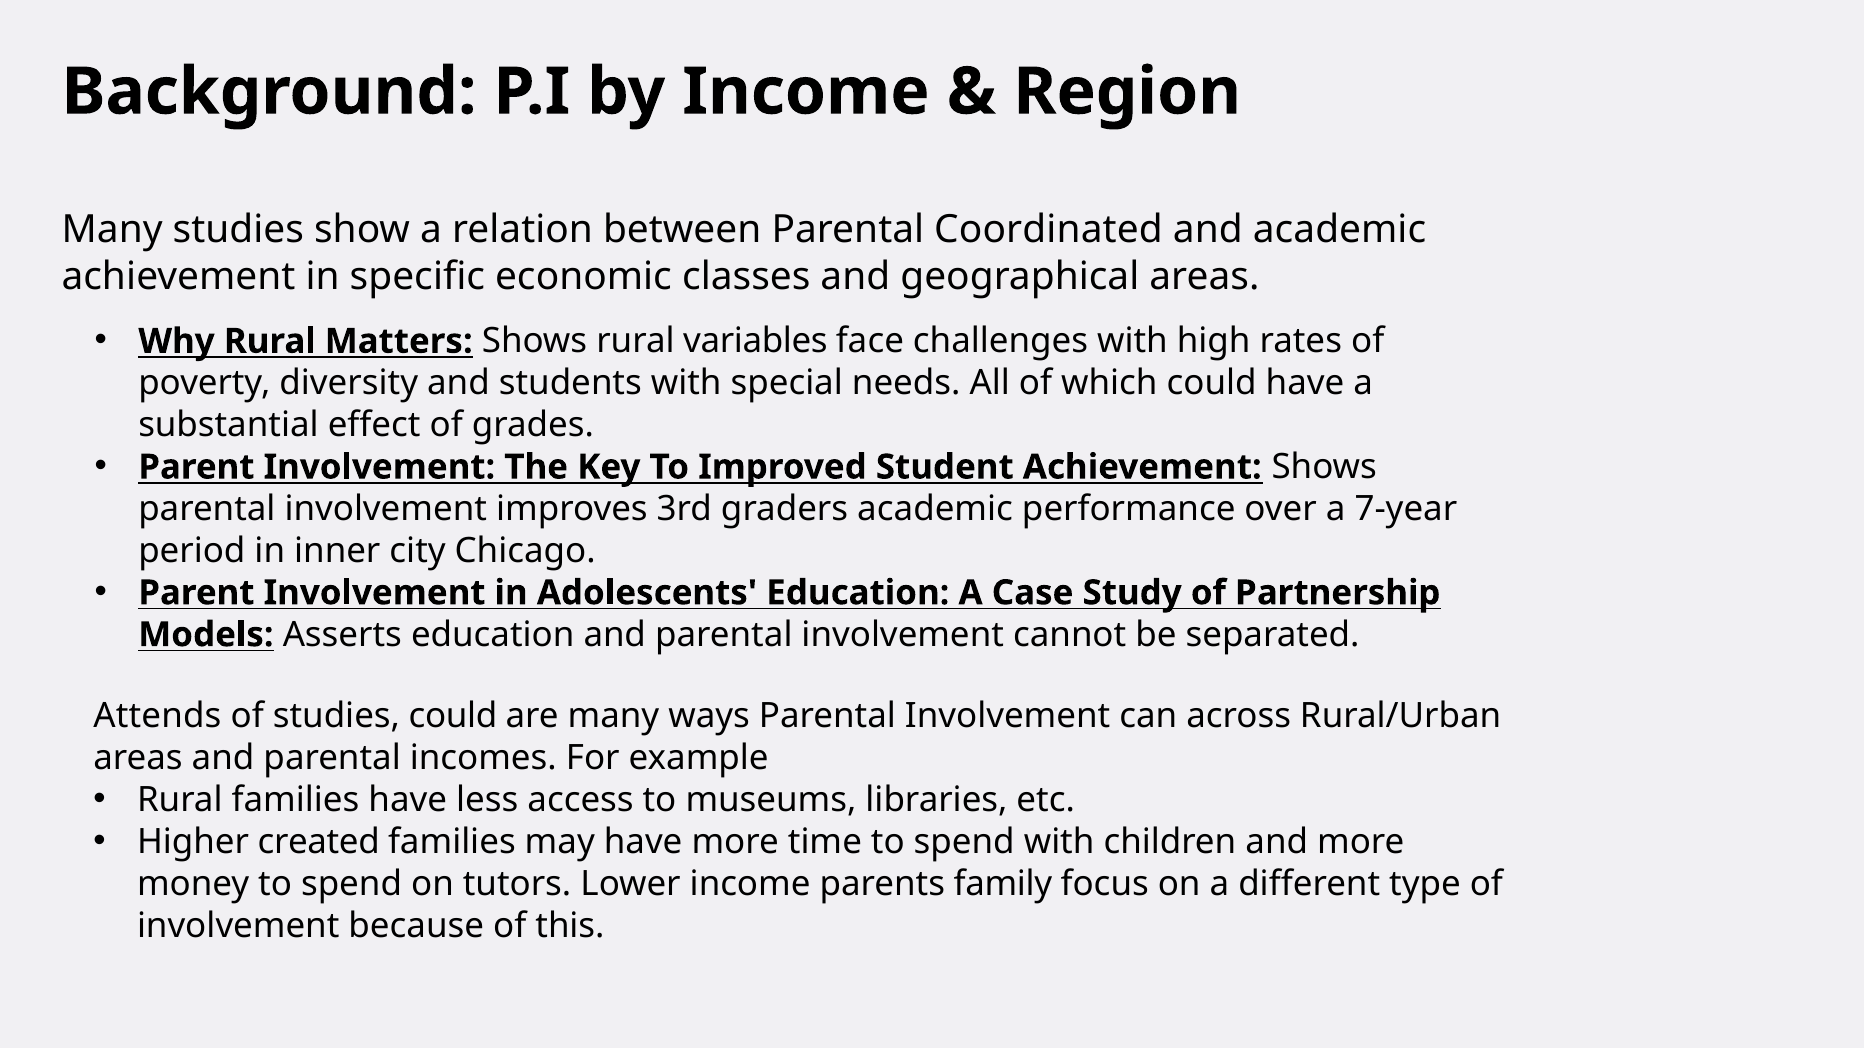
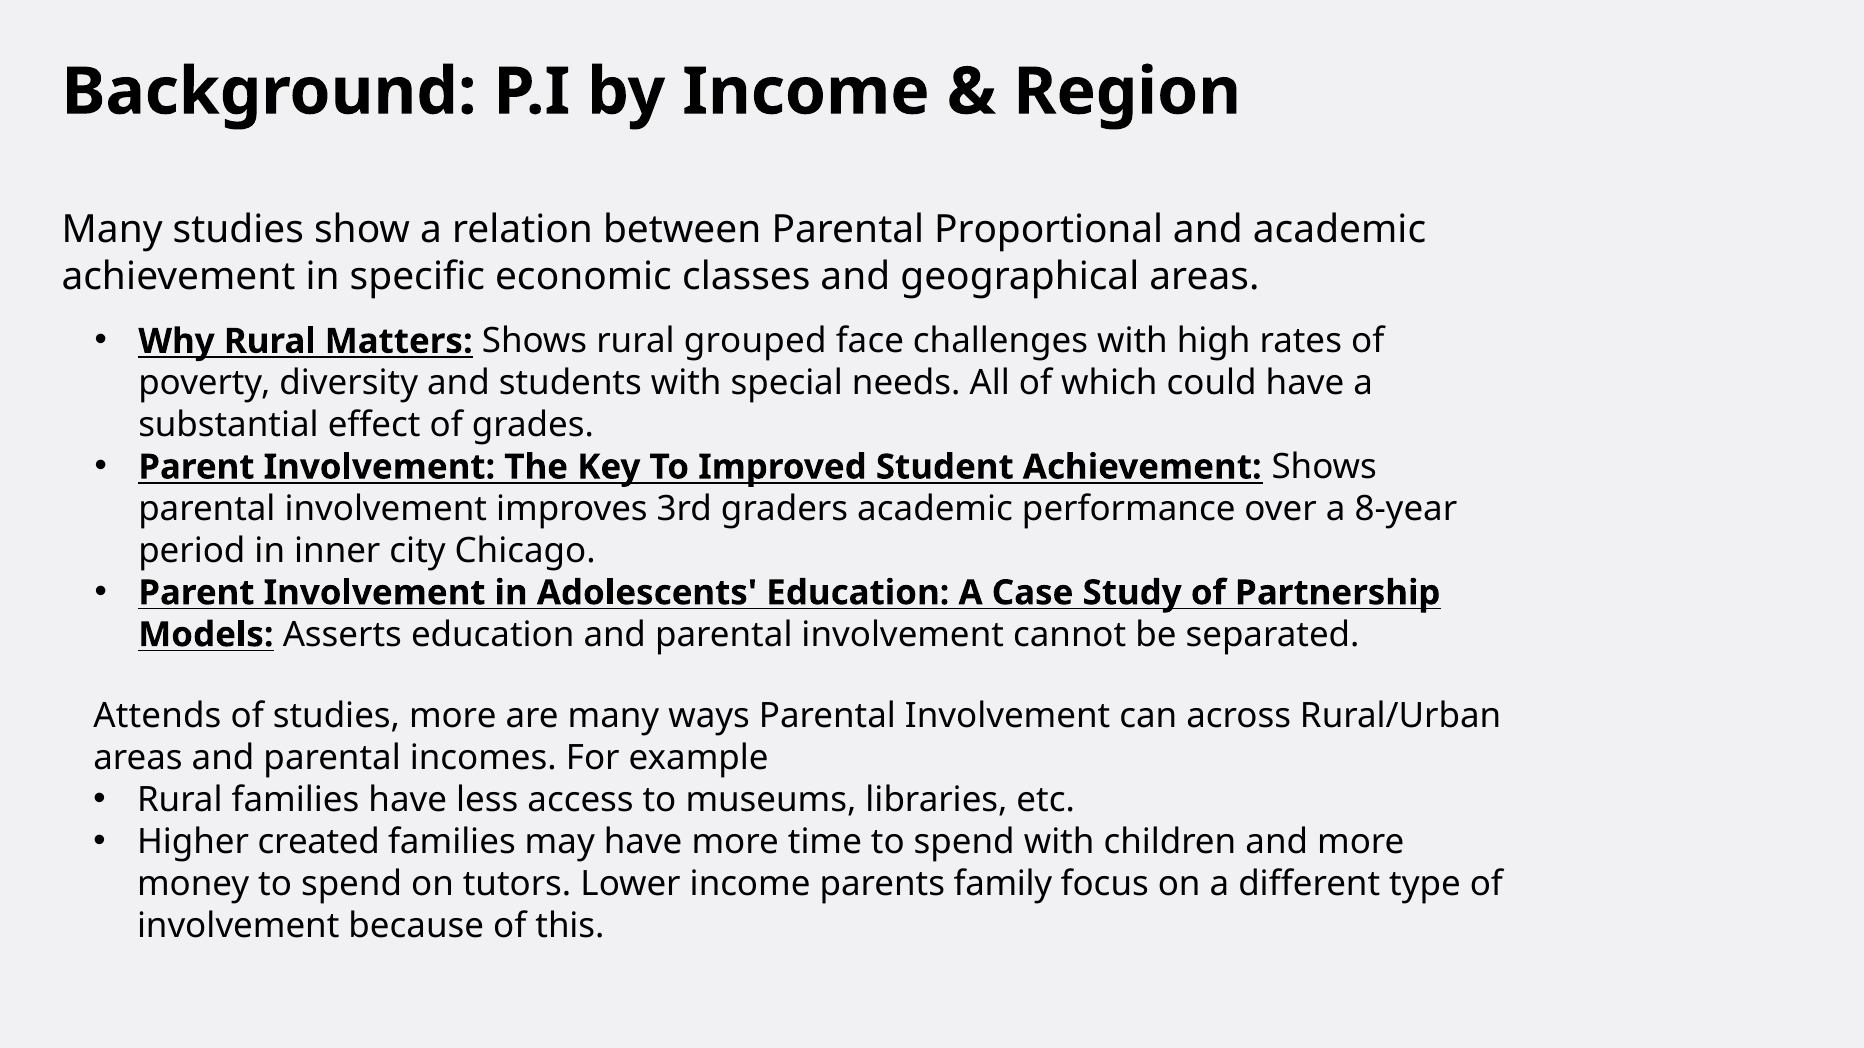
Coordinated: Coordinated -> Proportional (1049, 230)
variables: variables -> grouped (755, 341)
7-year: 7-year -> 8-year (1406, 509)
studies could: could -> more (453, 717)
